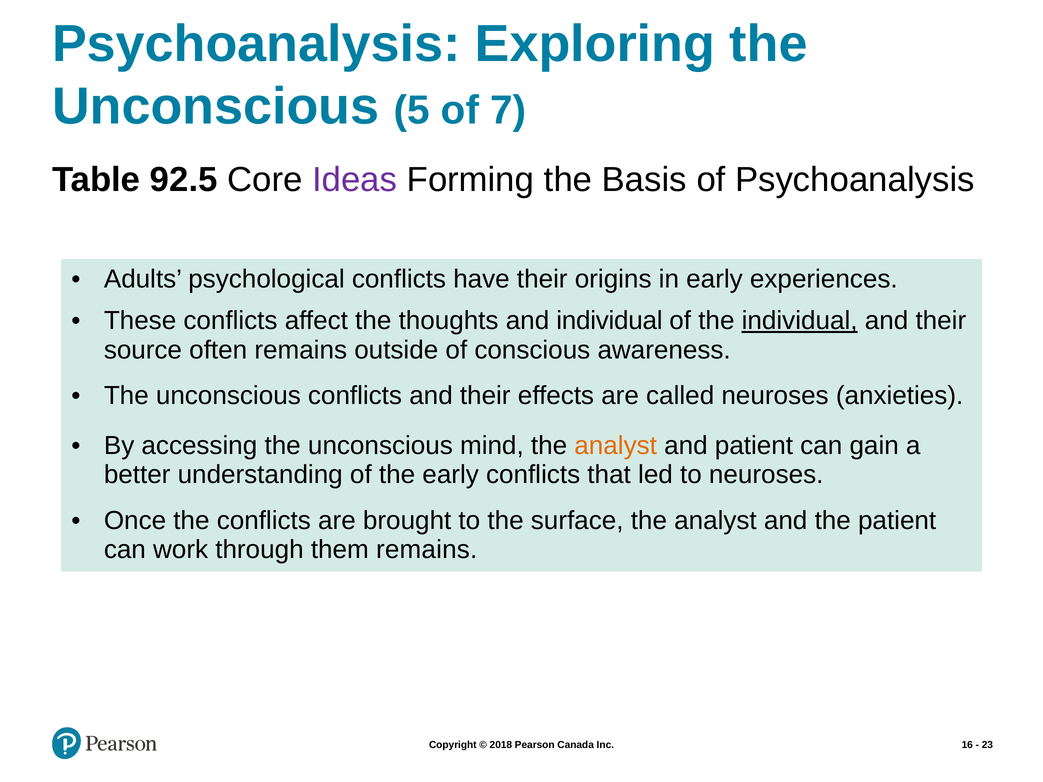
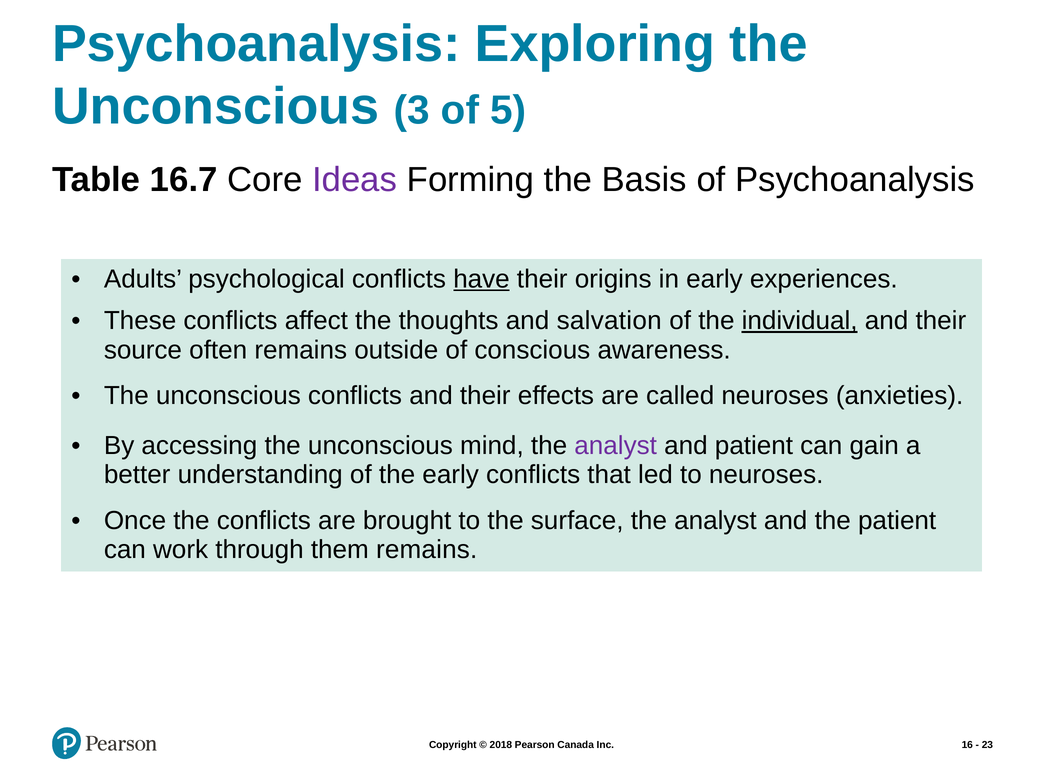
5: 5 -> 3 (412, 111)
7: 7 -> 5 (508, 111)
92.5: 92.5 -> 16.7 (184, 180)
have underline: none -> present (481, 279)
and individual: individual -> salvation (609, 321)
analyst colour: orange -> purple (616, 446)
